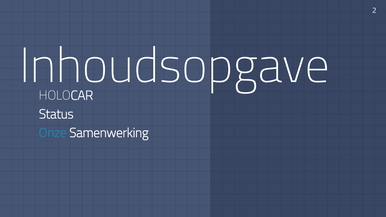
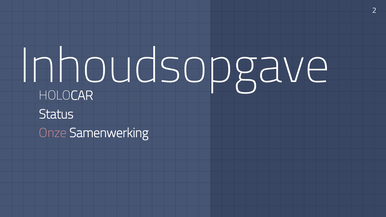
Onze colour: light blue -> pink (53, 133)
